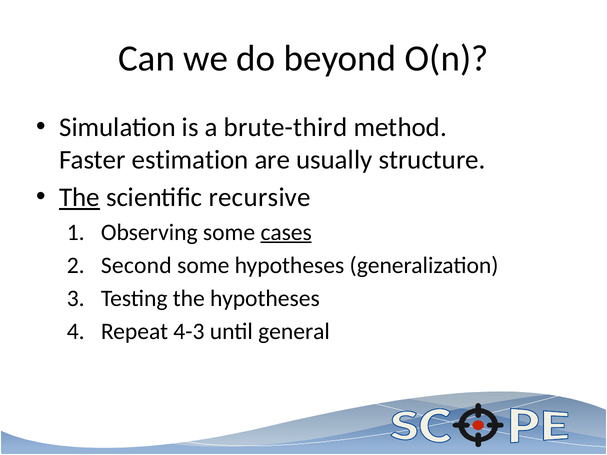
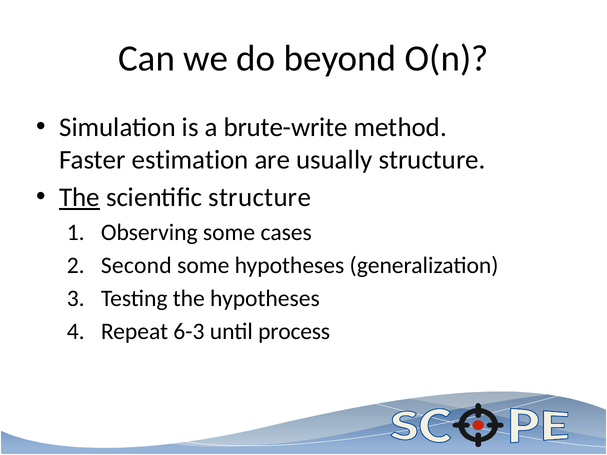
brute-third: brute-third -> brute-write (286, 127)
scientific recursive: recursive -> structure (260, 198)
cases underline: present -> none (286, 232)
4-3: 4-3 -> 6-3 (189, 332)
general: general -> process (294, 332)
